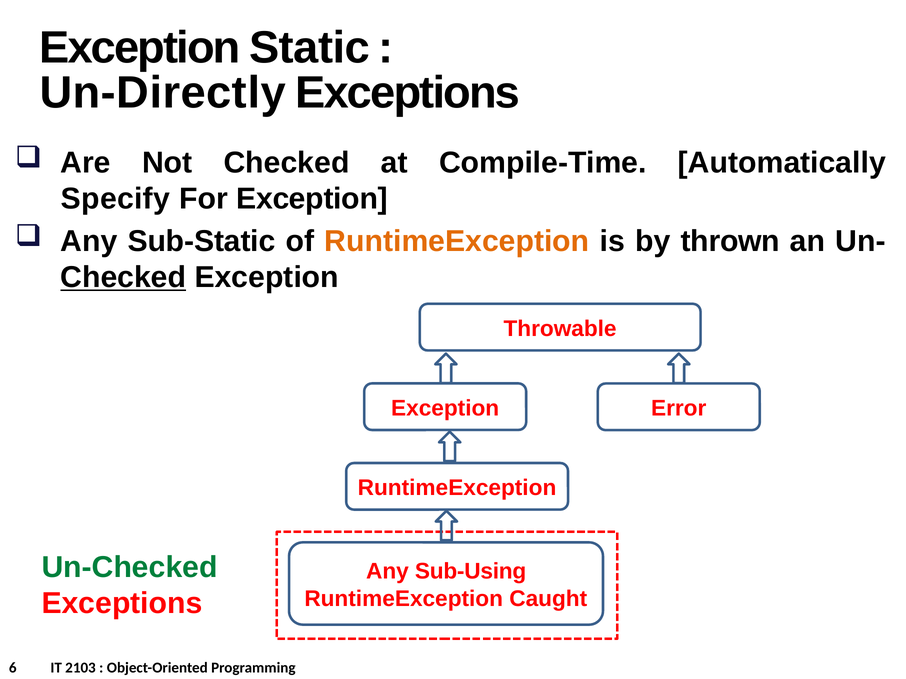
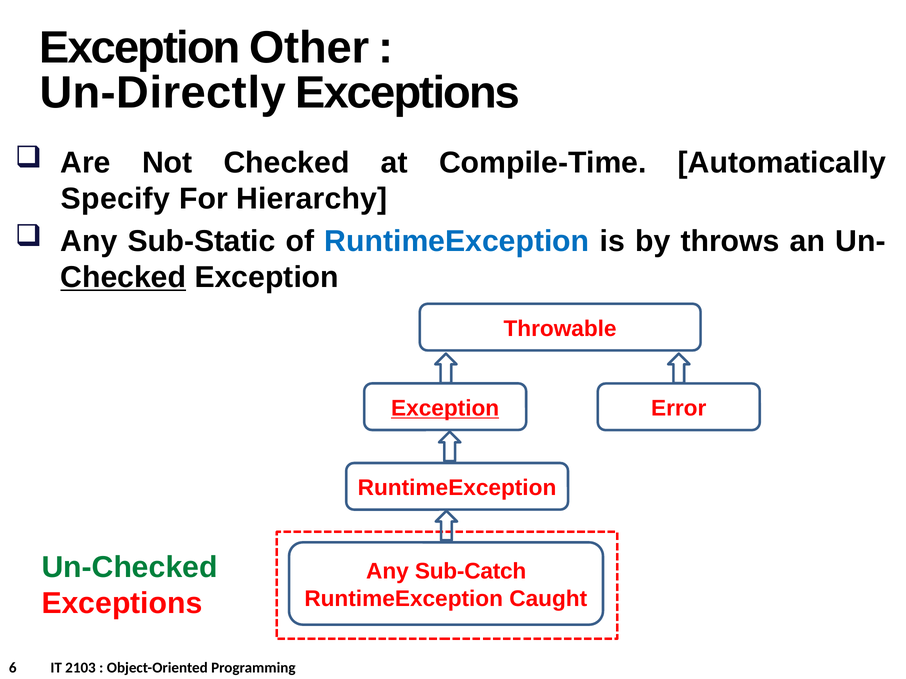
Static: Static -> Other (309, 48)
For Exception: Exception -> Hierarchy (312, 199)
RuntimeException colour: orange -> blue (457, 241)
thrown: thrown -> throws (730, 241)
Exception underline: none -> present (445, 409)
Sub-Using: Sub-Using -> Sub-Catch (471, 572)
